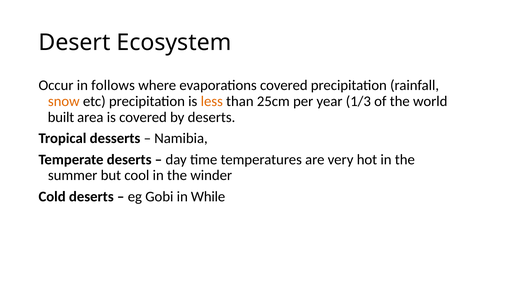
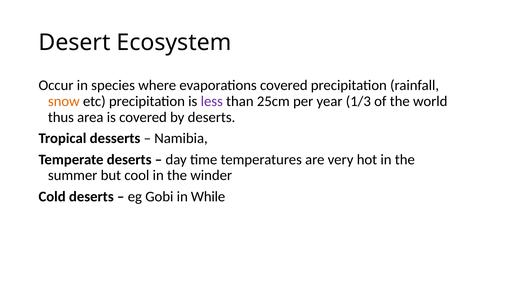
follows: follows -> species (113, 85)
less colour: orange -> purple (212, 101)
built: built -> thus (61, 117)
